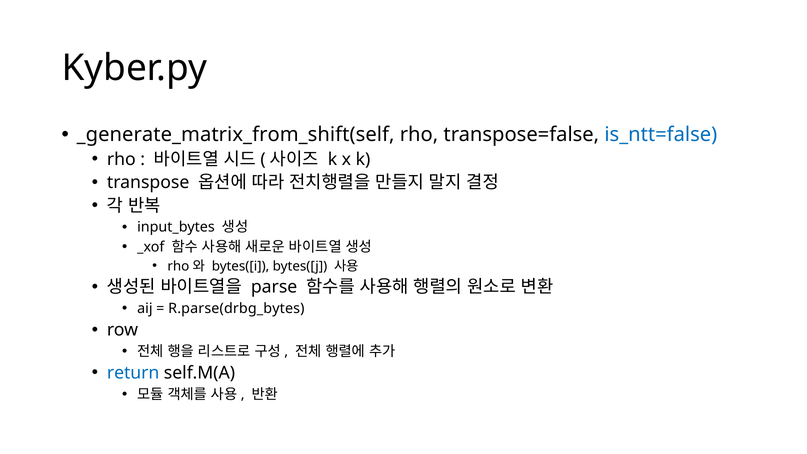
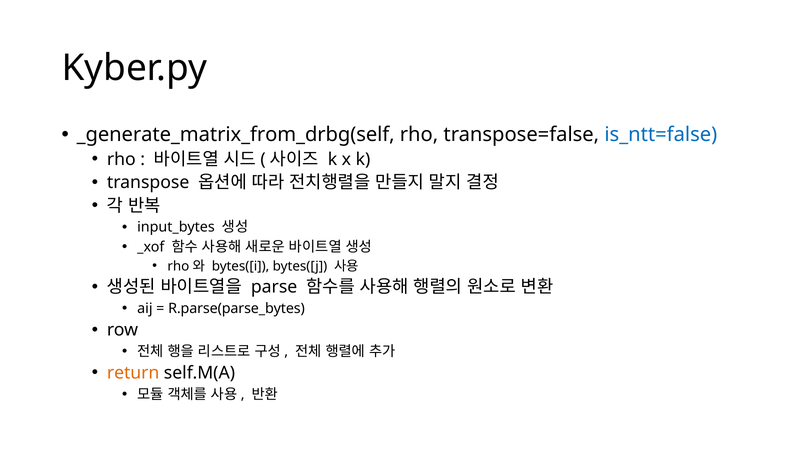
_generate_matrix_from_shift(self: _generate_matrix_from_shift(self -> _generate_matrix_from_drbg(self (236, 135)
R.parse(drbg_bytes: R.parse(drbg_bytes -> R.parse(parse_bytes (237, 308)
return colour: blue -> orange (133, 373)
